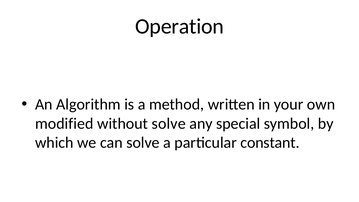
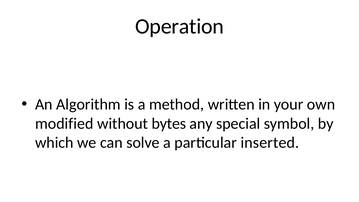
without solve: solve -> bytes (169, 123)
constant: constant -> inserted (270, 143)
